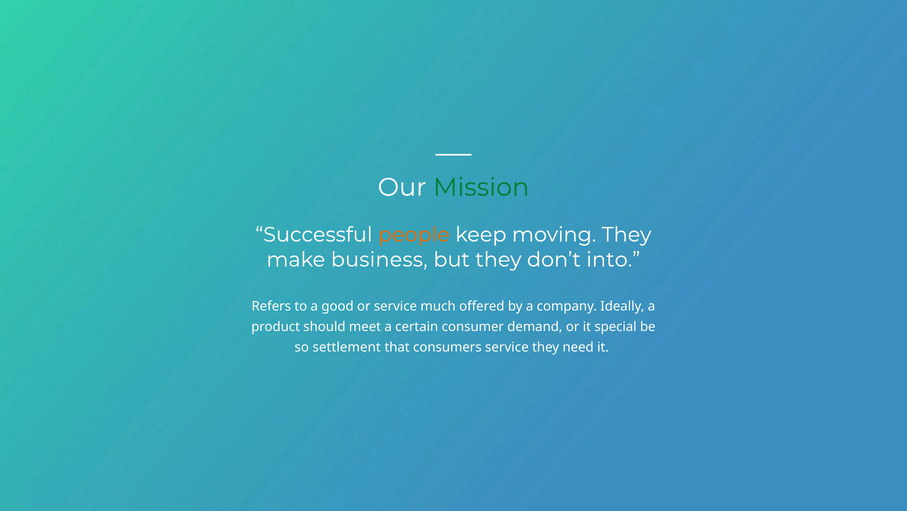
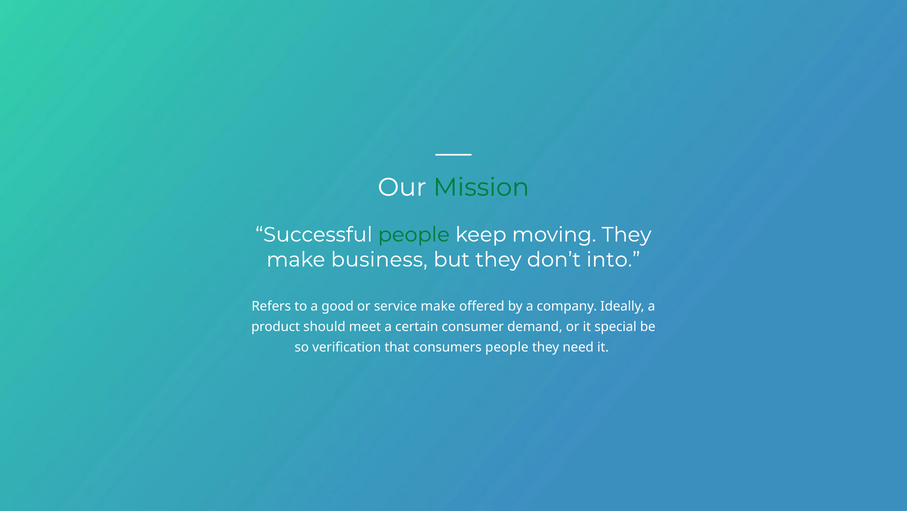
people colour: orange -> green (414, 234)
service much: much -> make (438, 306)
settlement: settlement -> verification (347, 347)
consumers service: service -> people (507, 347)
